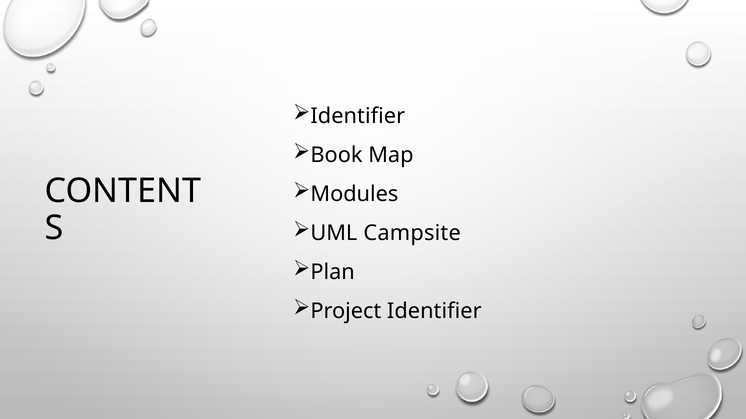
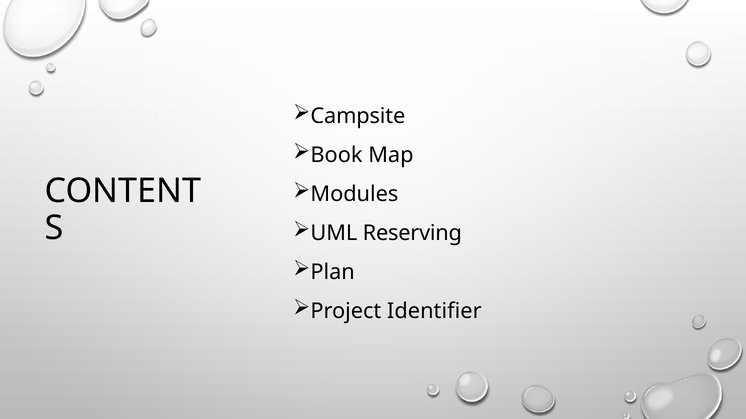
Identifier: Identifier -> Campsite (358, 116)
Campsite: Campsite -> Reserving (412, 233)
